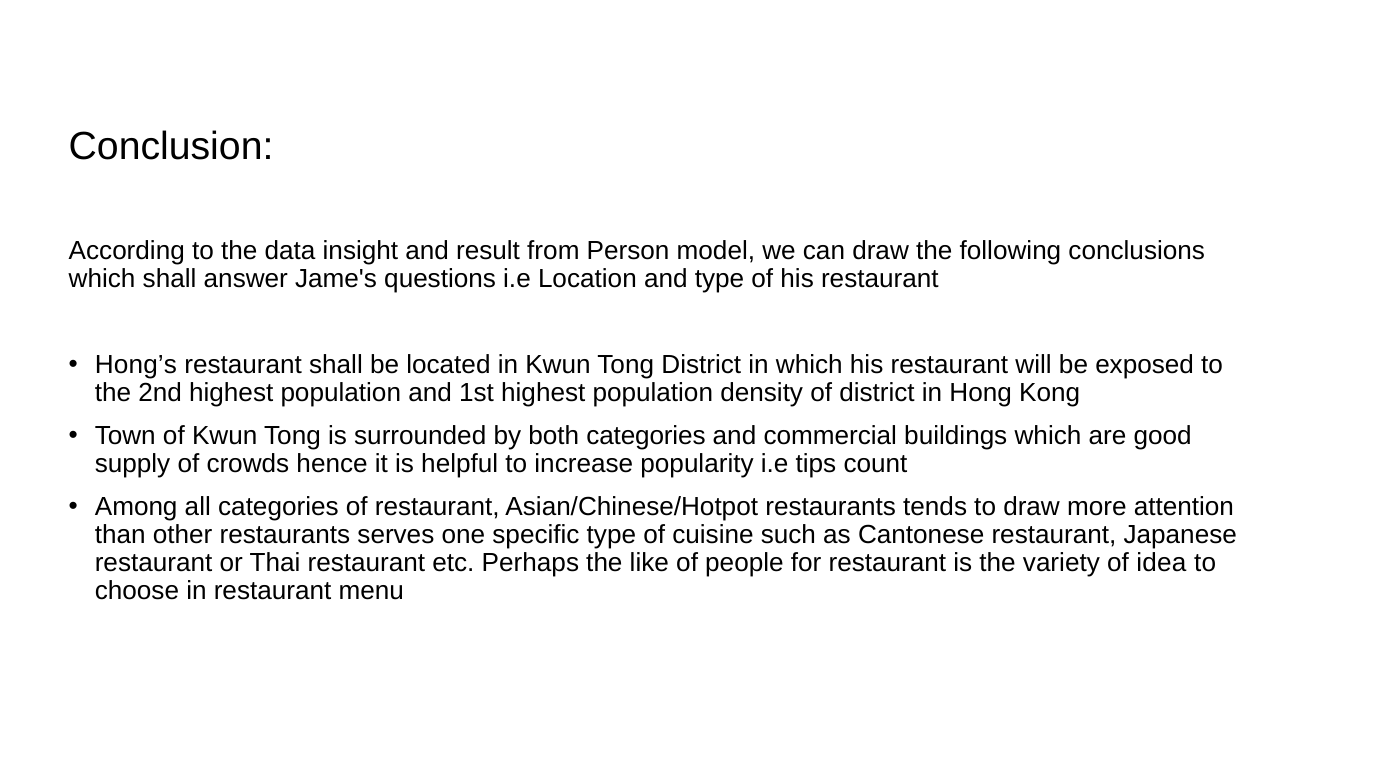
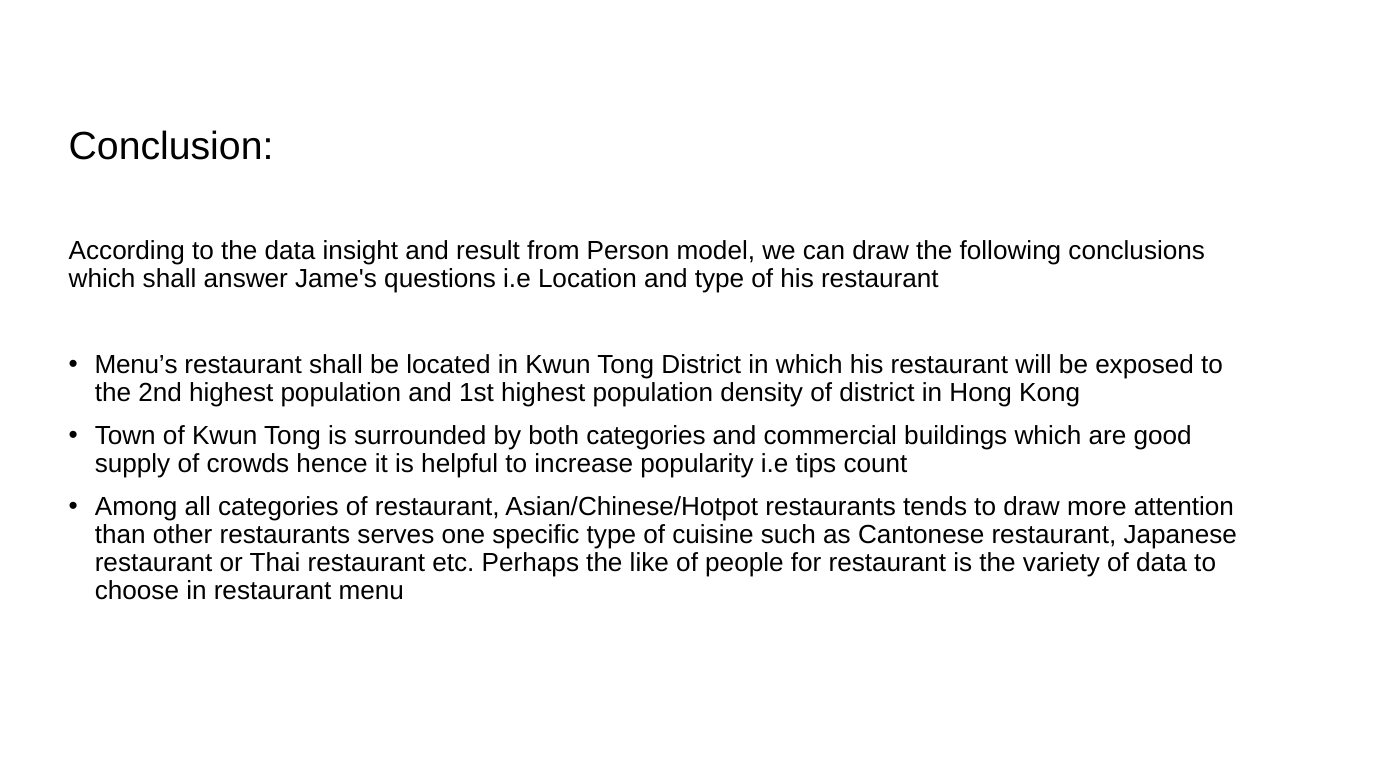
Hong’s: Hong’s -> Menu’s (136, 365)
of idea: idea -> data (1162, 563)
